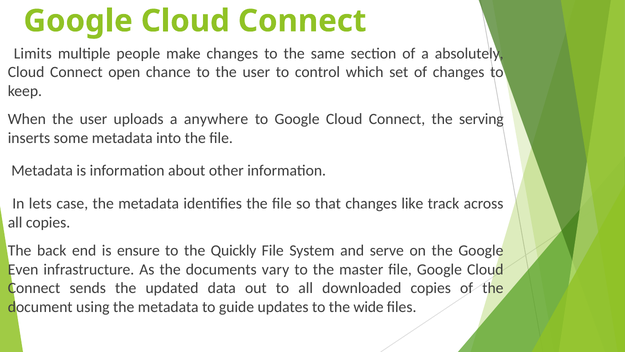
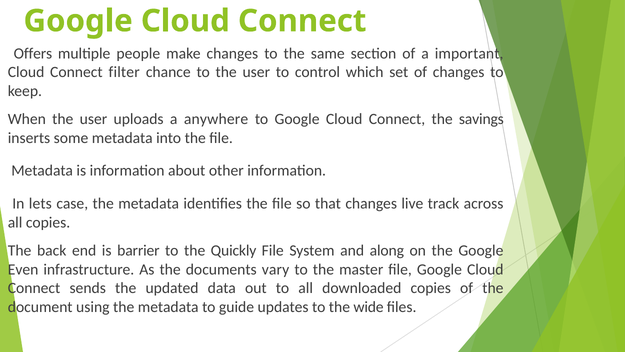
Limits: Limits -> Offers (33, 53)
absolutely: absolutely -> important (469, 53)
open: open -> filter (124, 72)
serving: serving -> savings (481, 119)
like: like -> live (412, 203)
ensure: ensure -> barrier (138, 250)
serve: serve -> along (387, 250)
